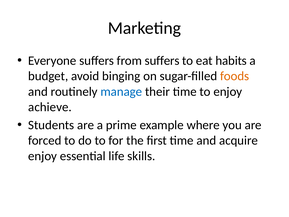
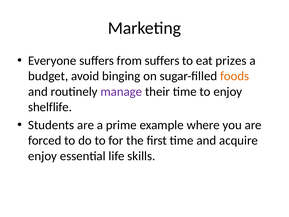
habits: habits -> prizes (231, 61)
manage colour: blue -> purple (121, 91)
achieve: achieve -> shelflife (50, 107)
